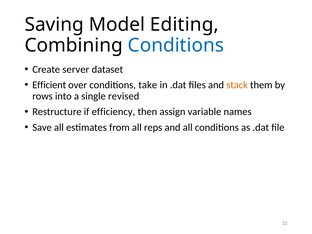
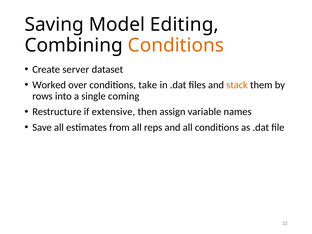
Conditions colour: blue -> orange (176, 45)
Efficient: Efficient -> Worked (49, 85)
revised: revised -> coming (124, 96)
efficiency: efficiency -> extensive (113, 112)
